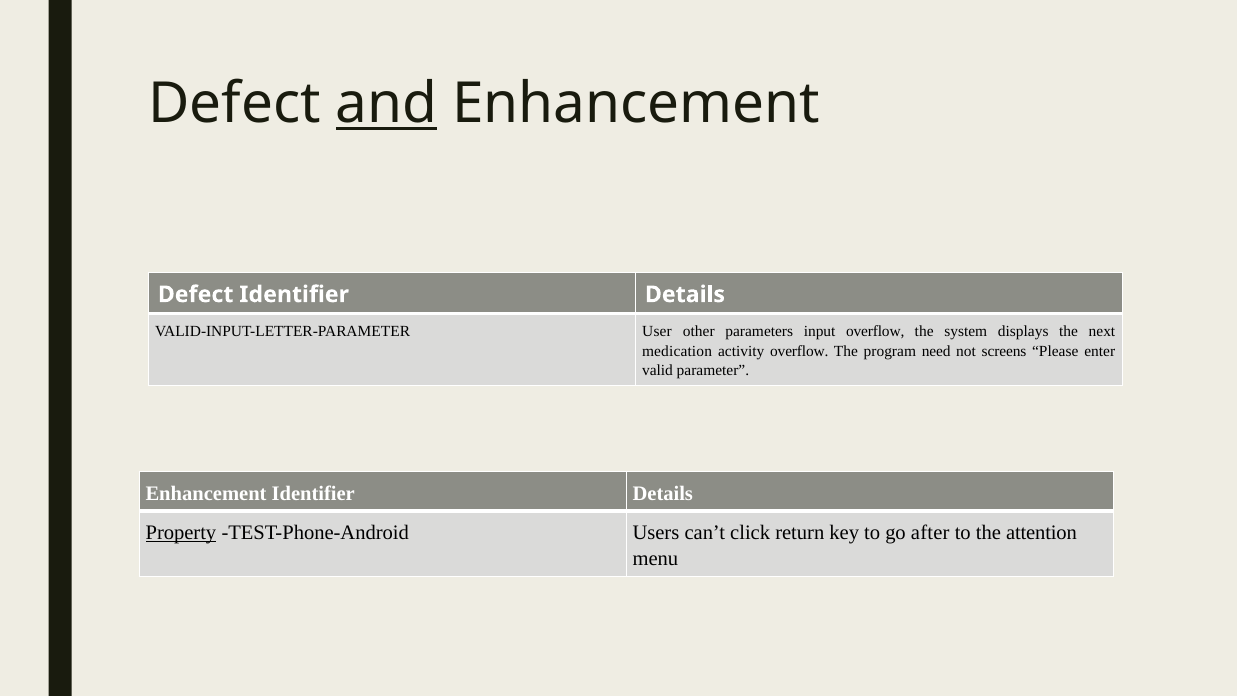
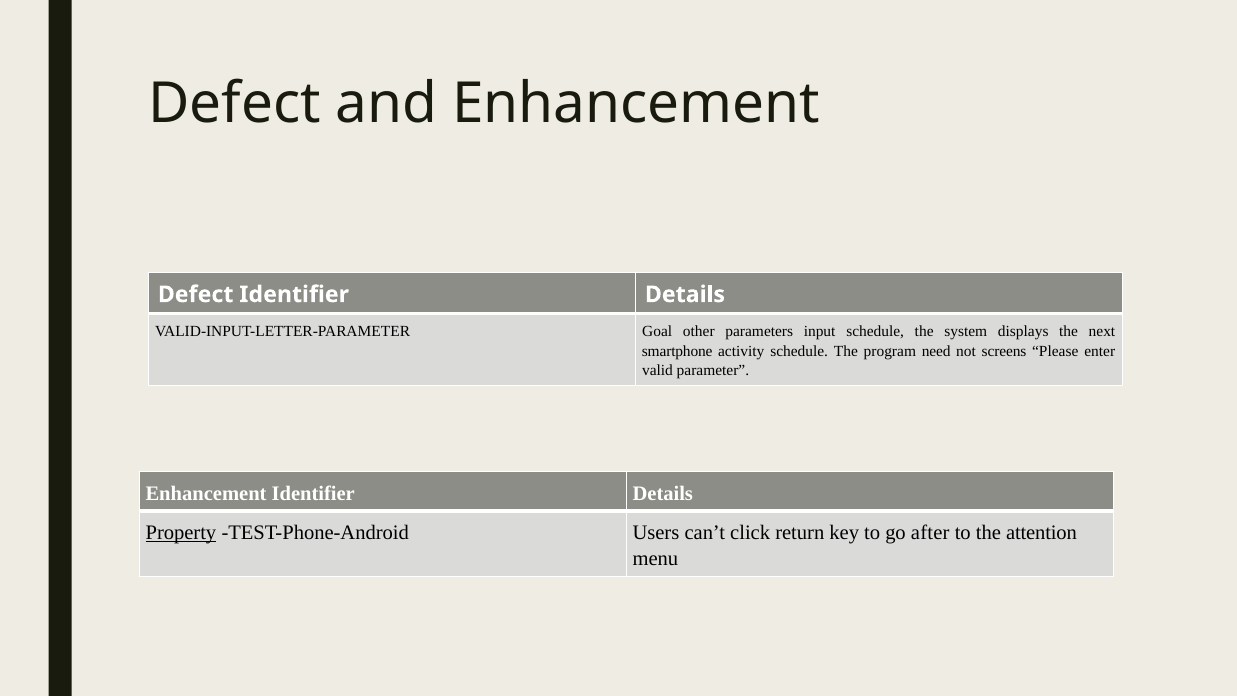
and underline: present -> none (386, 104)
User: User -> Goal (657, 331)
input overflow: overflow -> schedule (875, 331)
medication: medication -> smartphone (677, 351)
activity overflow: overflow -> schedule (799, 351)
